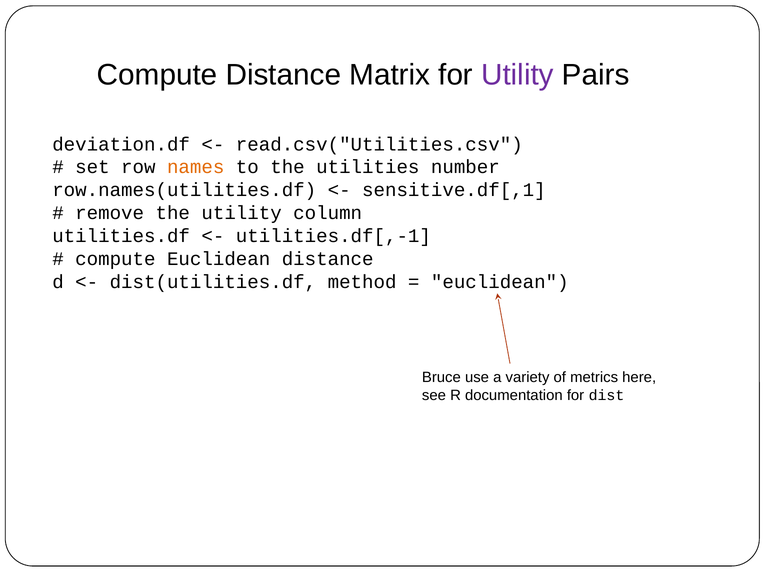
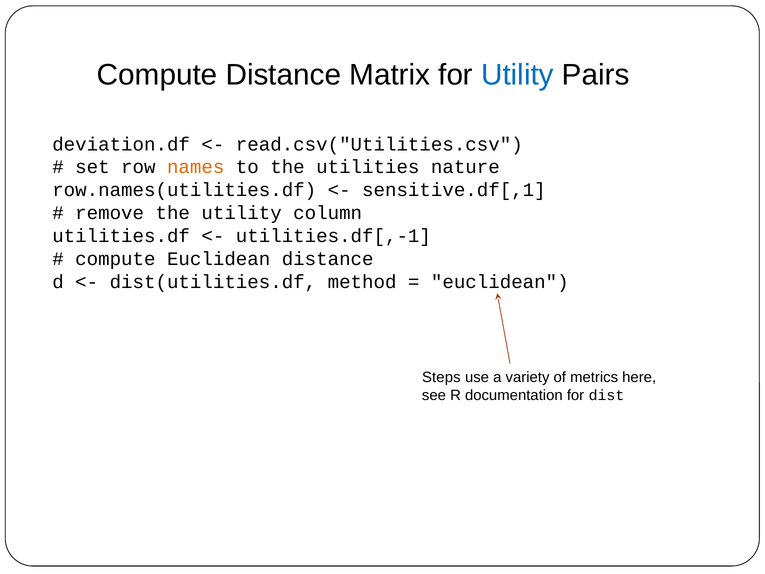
Utility colour: purple -> blue (517, 75)
number: number -> nature (465, 167)
Bruce: Bruce -> Steps (441, 377)
